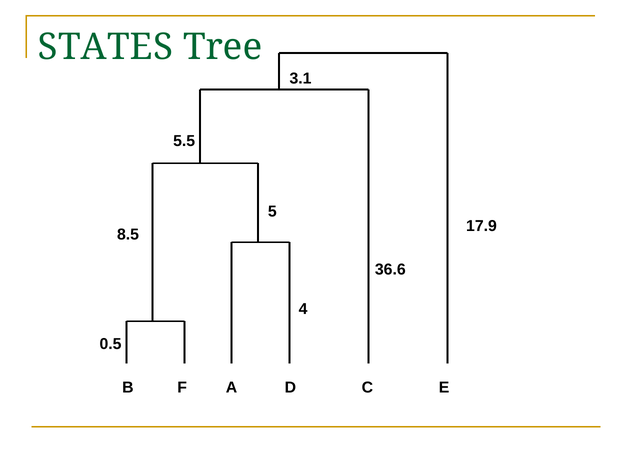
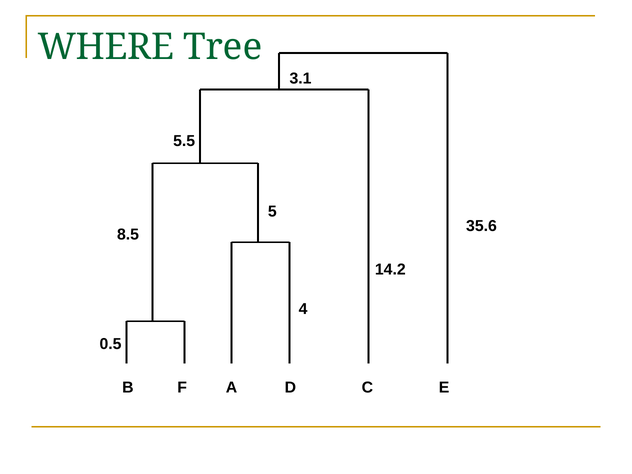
STATES: STATES -> WHERE (106, 47)
17.9: 17.9 -> 35.6 (481, 226)
36.6: 36.6 -> 14.2 (390, 270)
